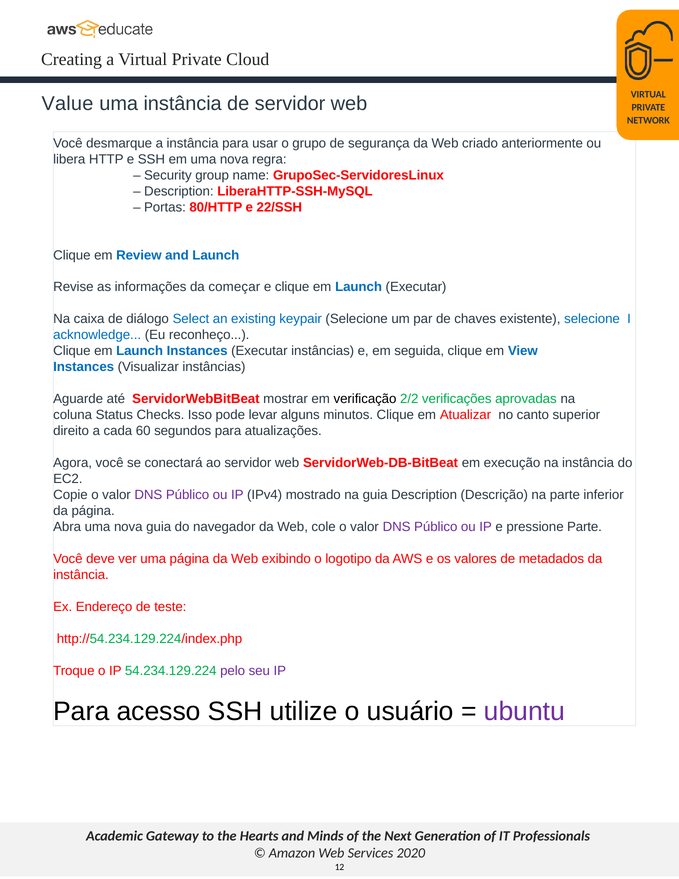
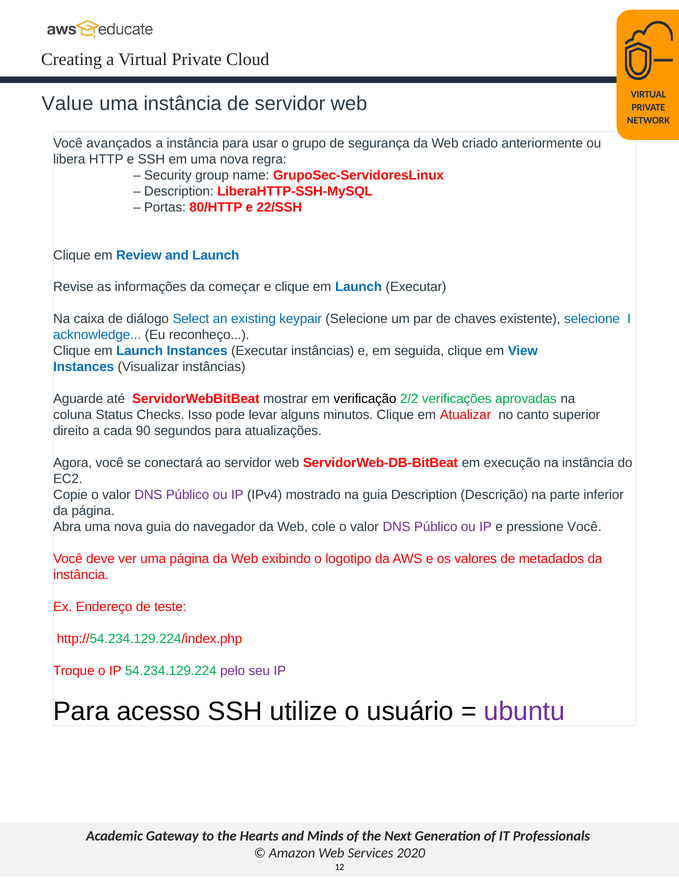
desmarque: desmarque -> avançados (119, 143)
60: 60 -> 90 (143, 431)
pressione Parte: Parte -> Você (584, 527)
